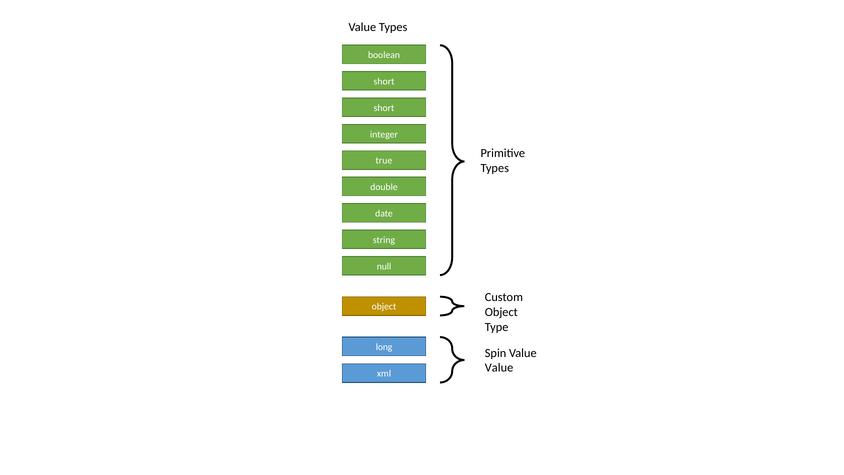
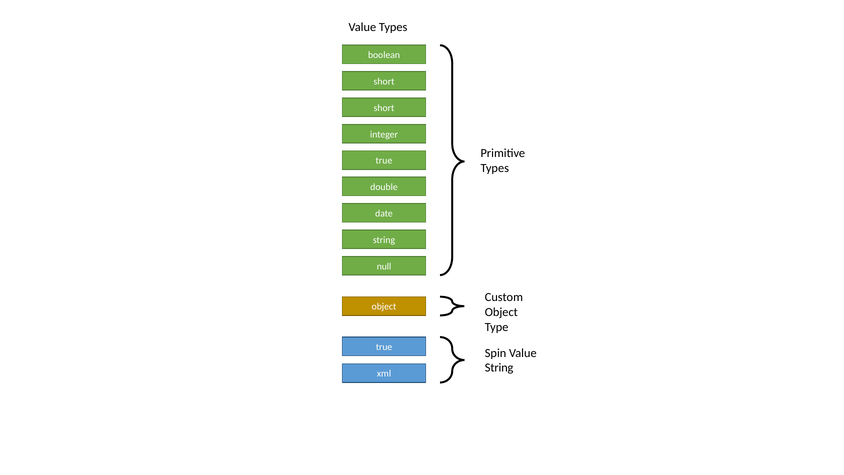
long: long -> true (384, 347)
Value: Value -> String (499, 368)
